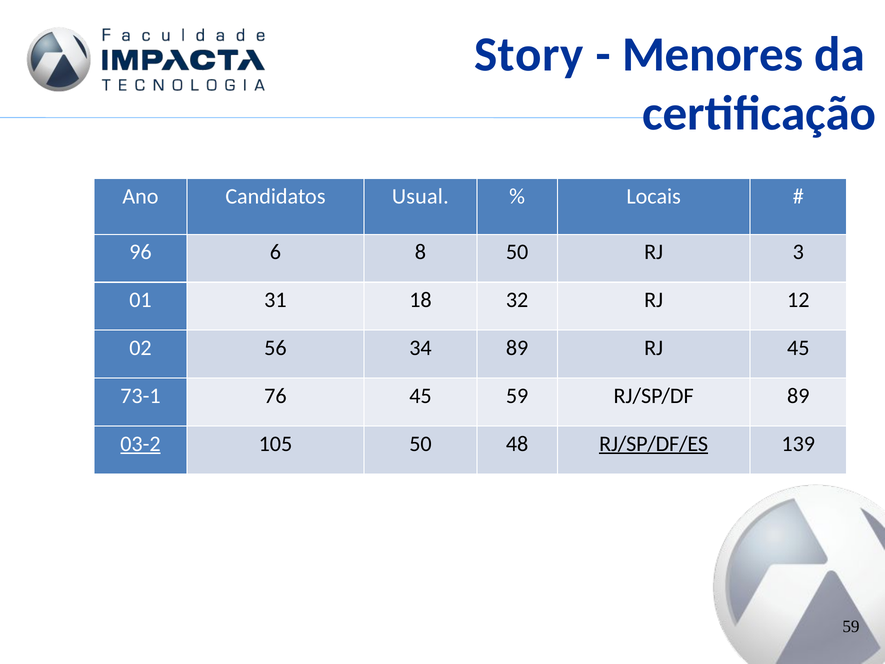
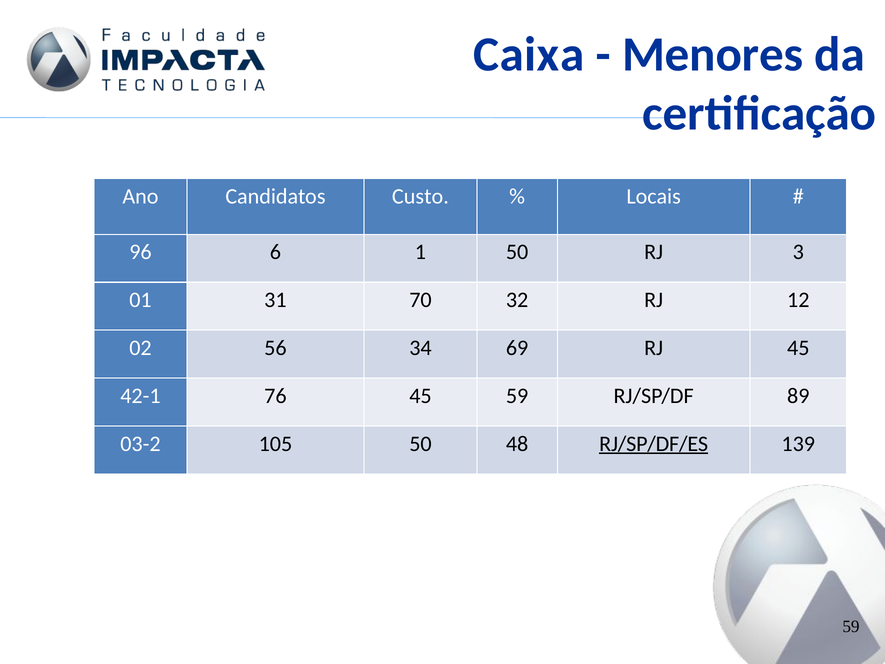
Story: Story -> Caixa (529, 54)
Usual: Usual -> Custo (420, 196)
8: 8 -> 1 (420, 252)
18: 18 -> 70 (420, 300)
34 89: 89 -> 69 (517, 348)
73-1: 73-1 -> 42-1 (140, 396)
03-2 underline: present -> none (140, 444)
